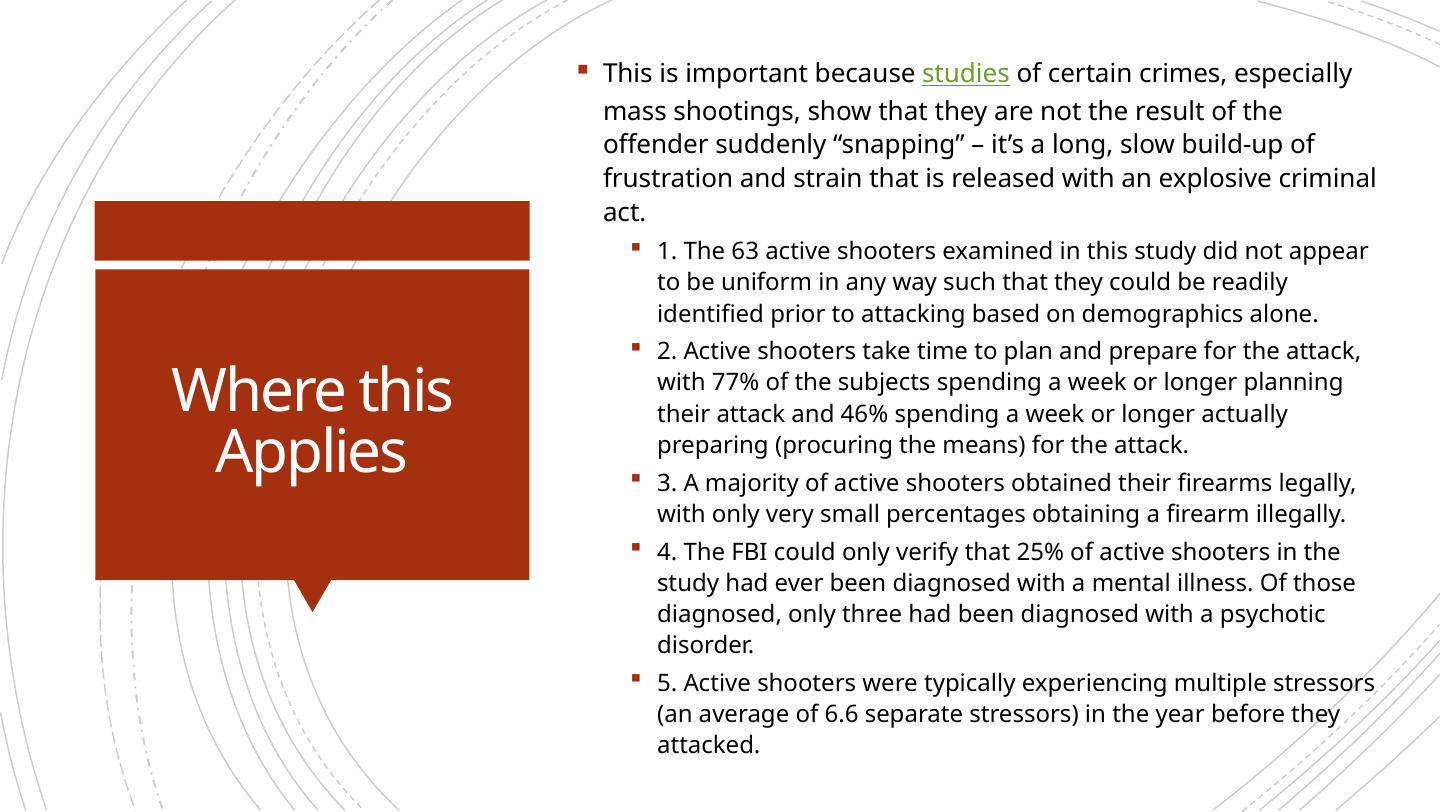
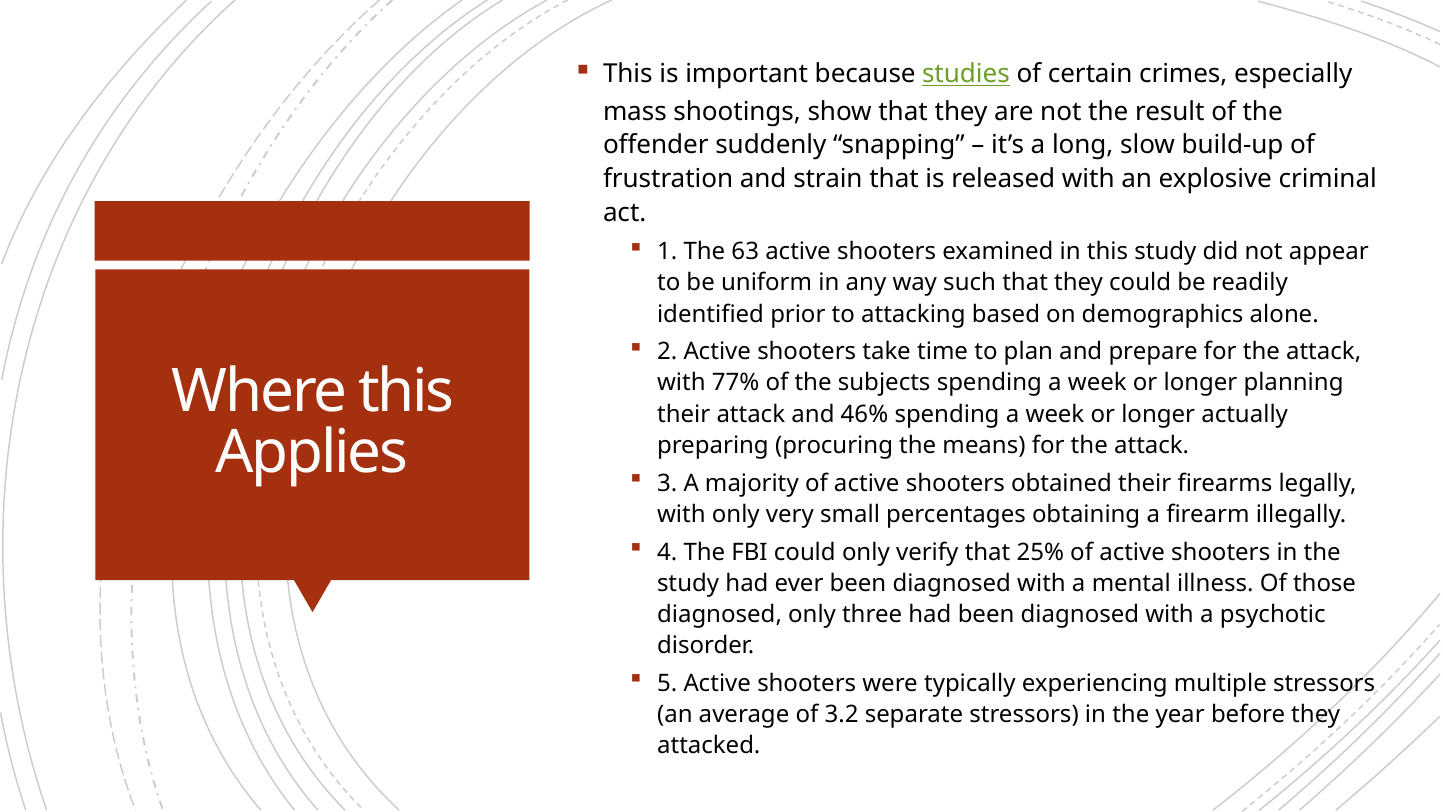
6.6: 6.6 -> 3.2 (842, 714)
